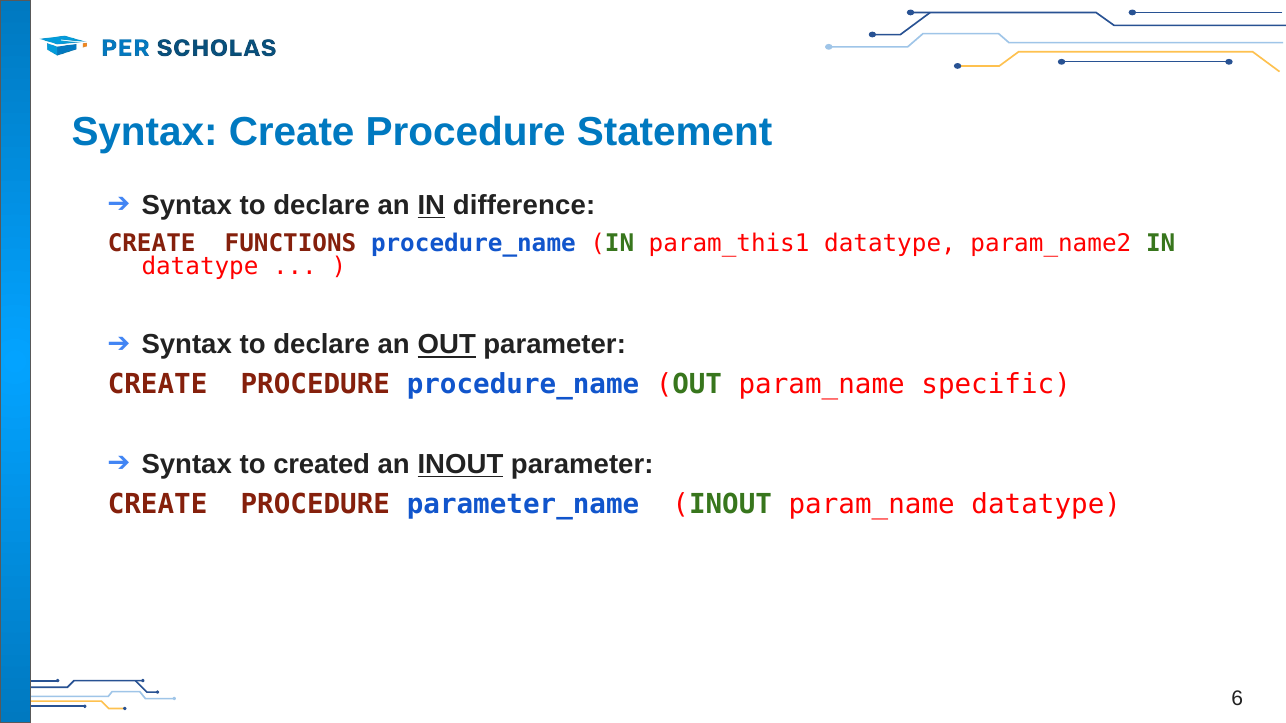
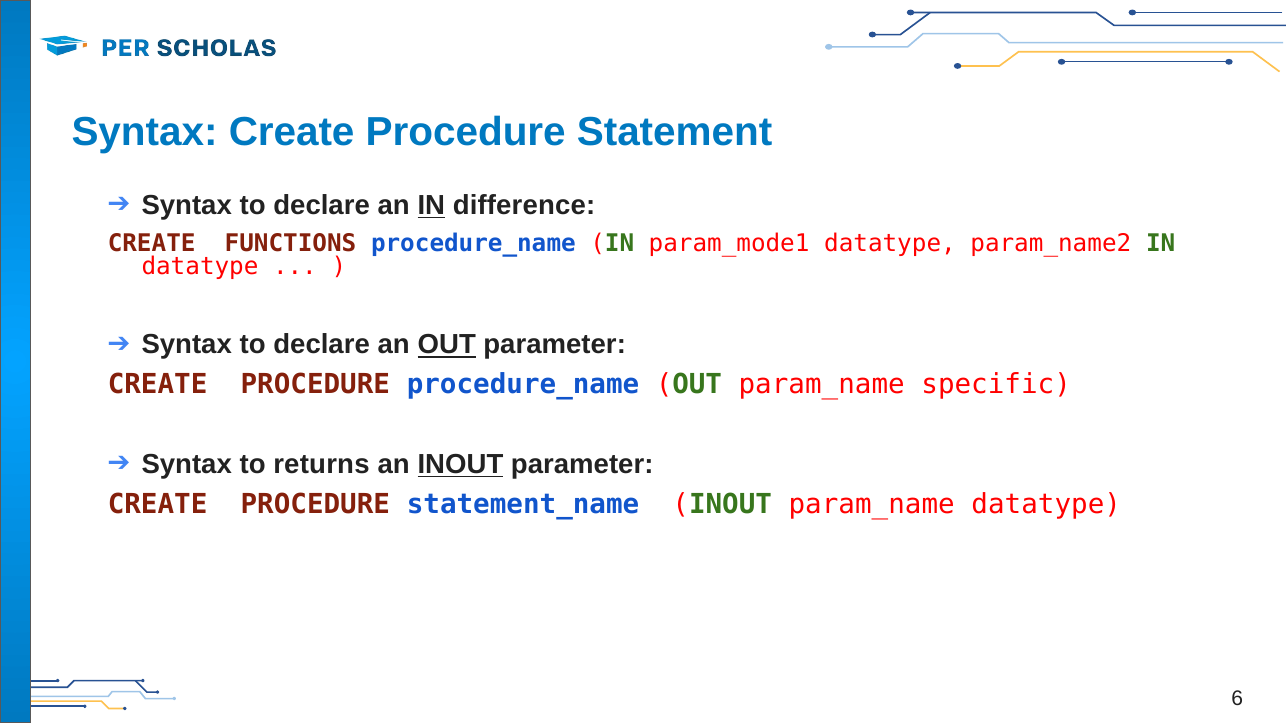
param_this1: param_this1 -> param_mode1 (729, 244)
created: created -> returns (321, 465)
parameter_name: parameter_name -> statement_name (523, 505)
